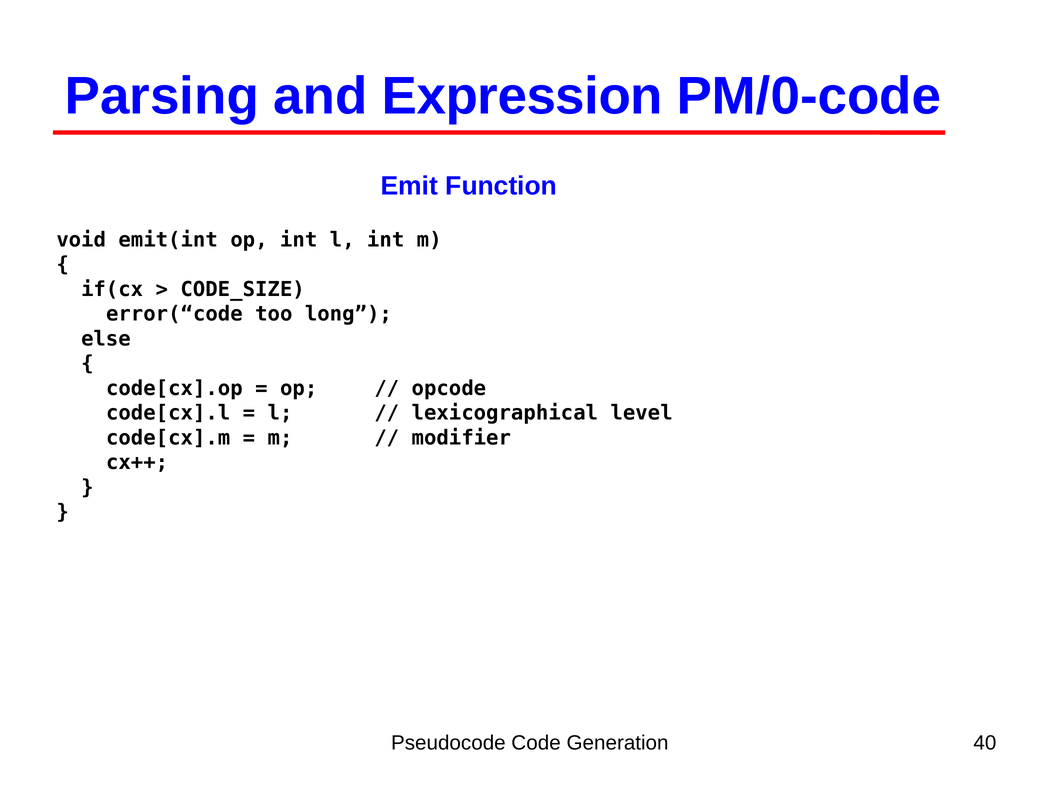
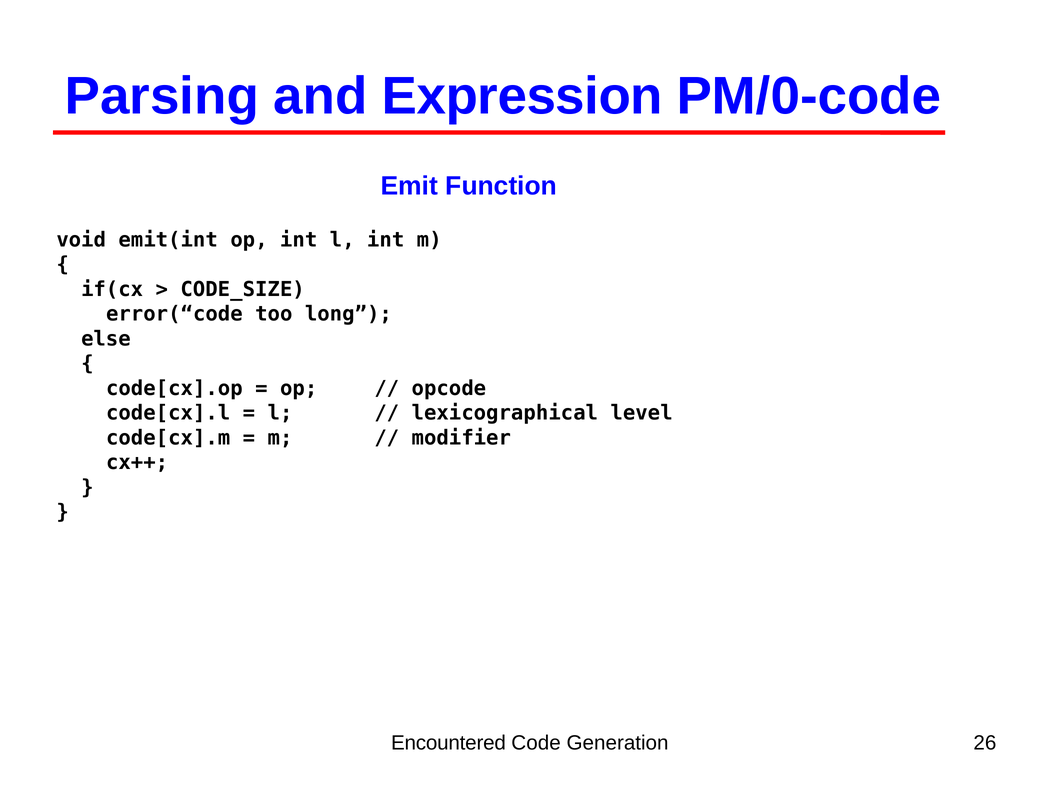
Pseudocode: Pseudocode -> Encountered (448, 743)
40: 40 -> 26 (985, 743)
